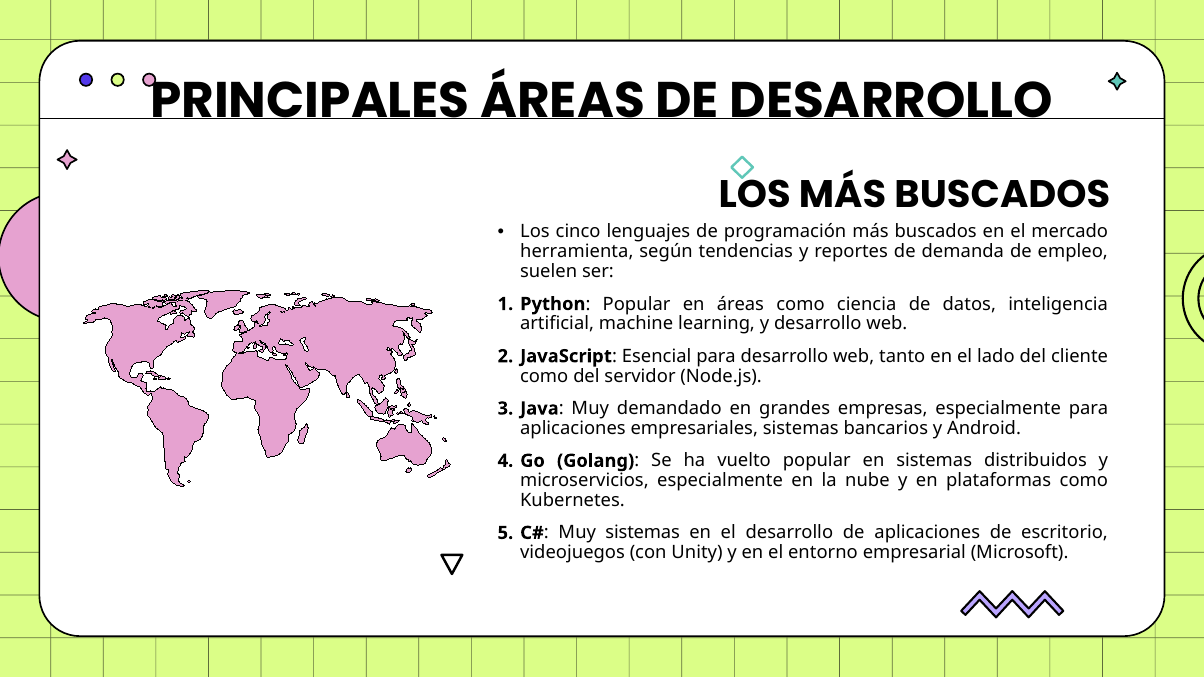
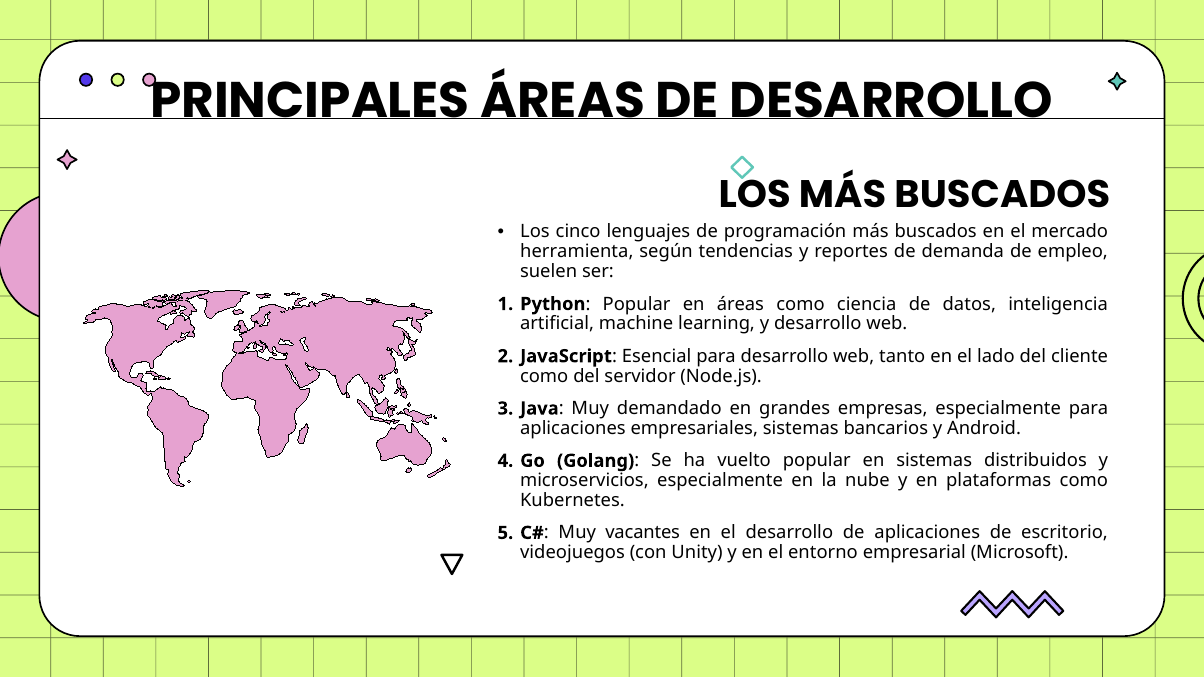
Muy sistemas: sistemas -> vacantes (643, 533)
